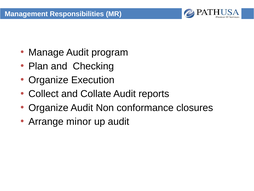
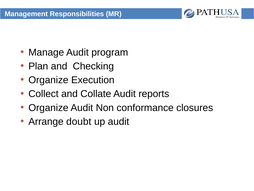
minor: minor -> doubt (79, 121)
